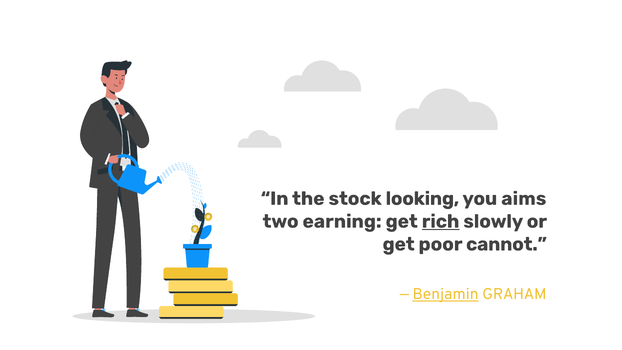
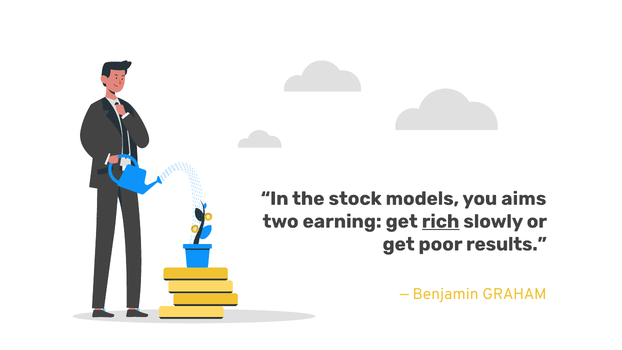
looking: looking -> models (422, 199)
cannot: cannot -> results (506, 244)
Benjamin underline: present -> none (446, 294)
